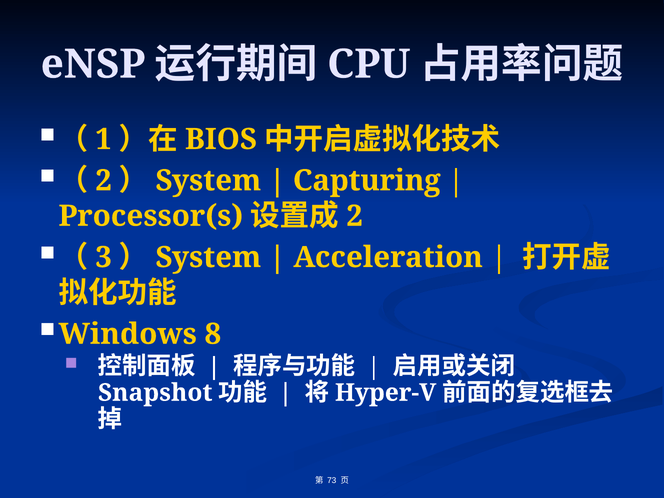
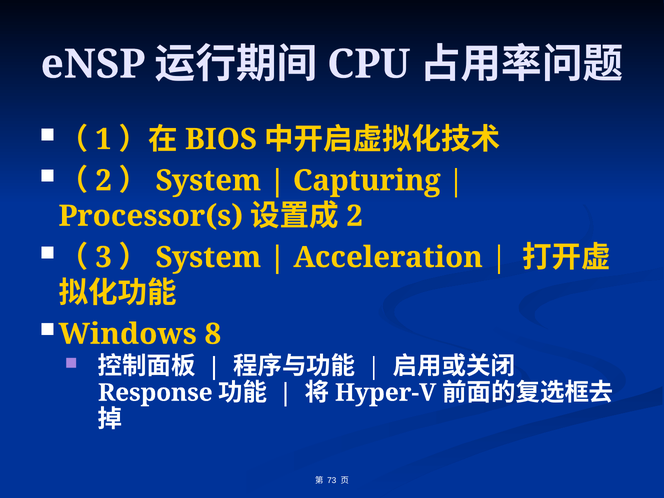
Snapshot: Snapshot -> Response (155, 393)
